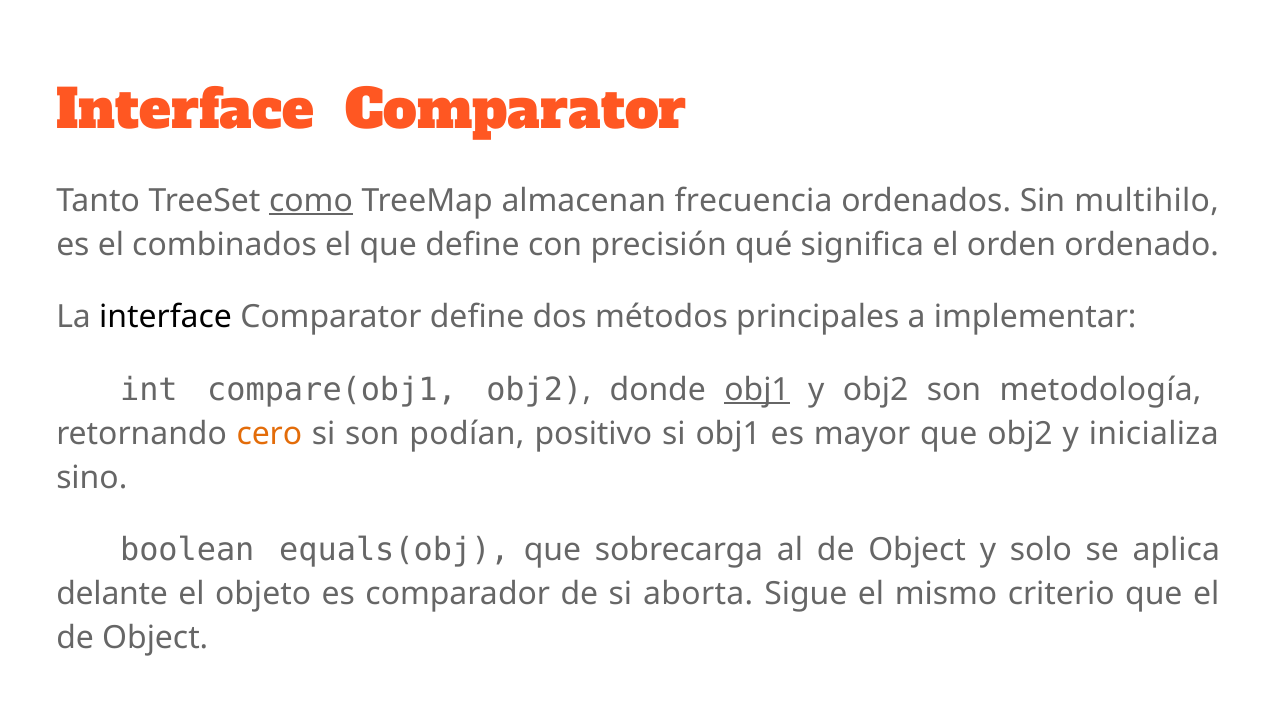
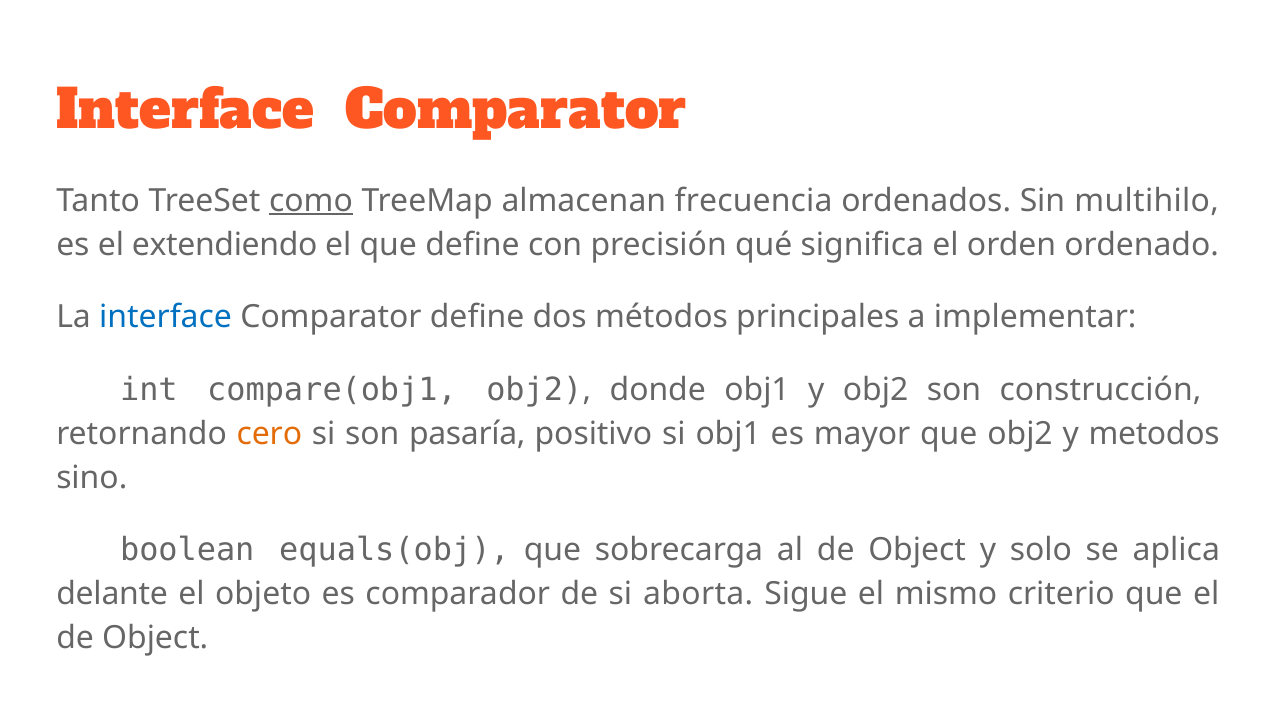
combinados: combinados -> extendiendo (225, 245)
interface colour: black -> blue (166, 317)
obj1 underline: present -> none (757, 390)
metodología: metodología -> construcción (1101, 390)
podían: podían -> pasaría (467, 434)
inicializa: inicializa -> metodos (1154, 434)
